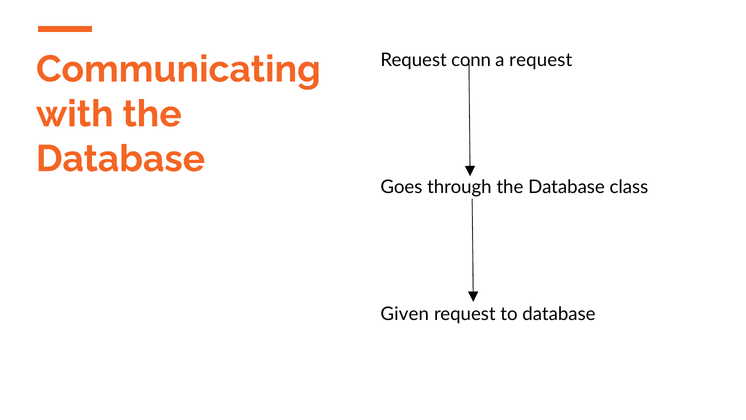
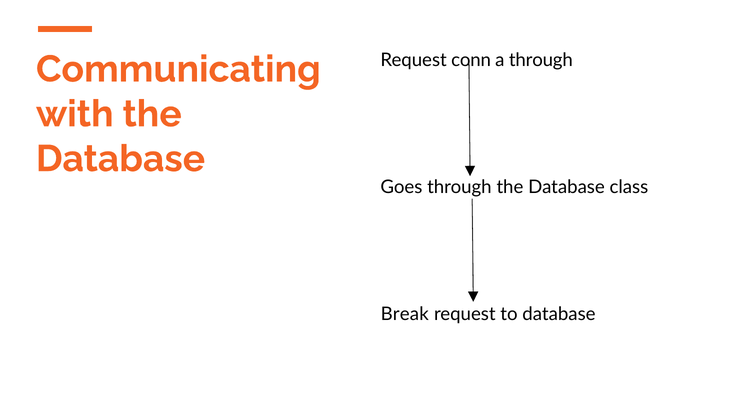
a request: request -> through (541, 60)
Given: Given -> Break (405, 314)
